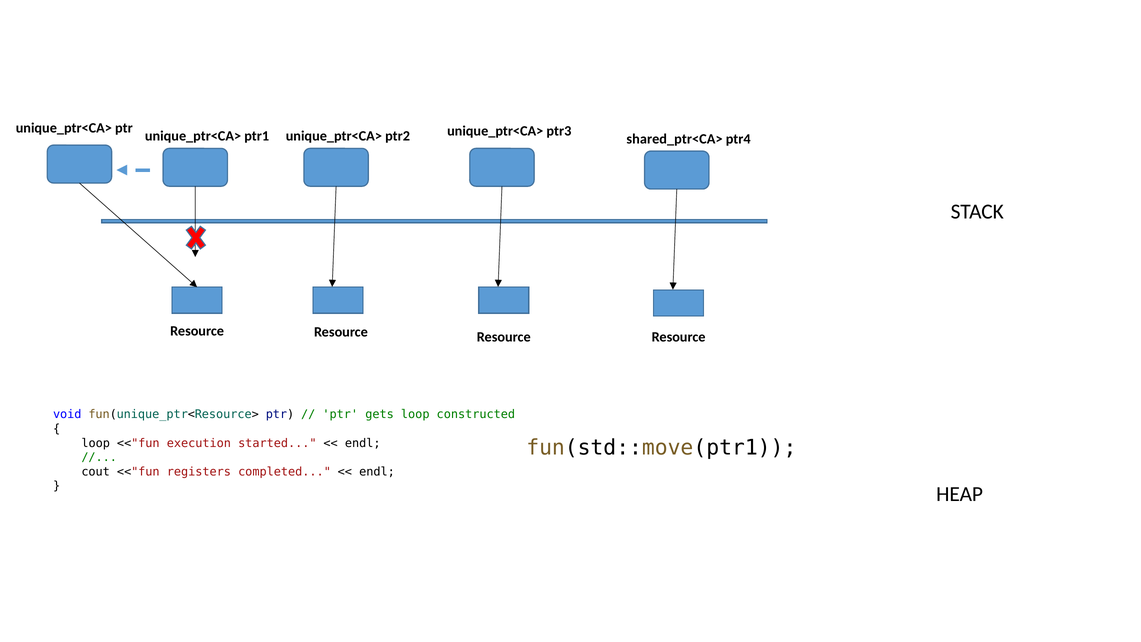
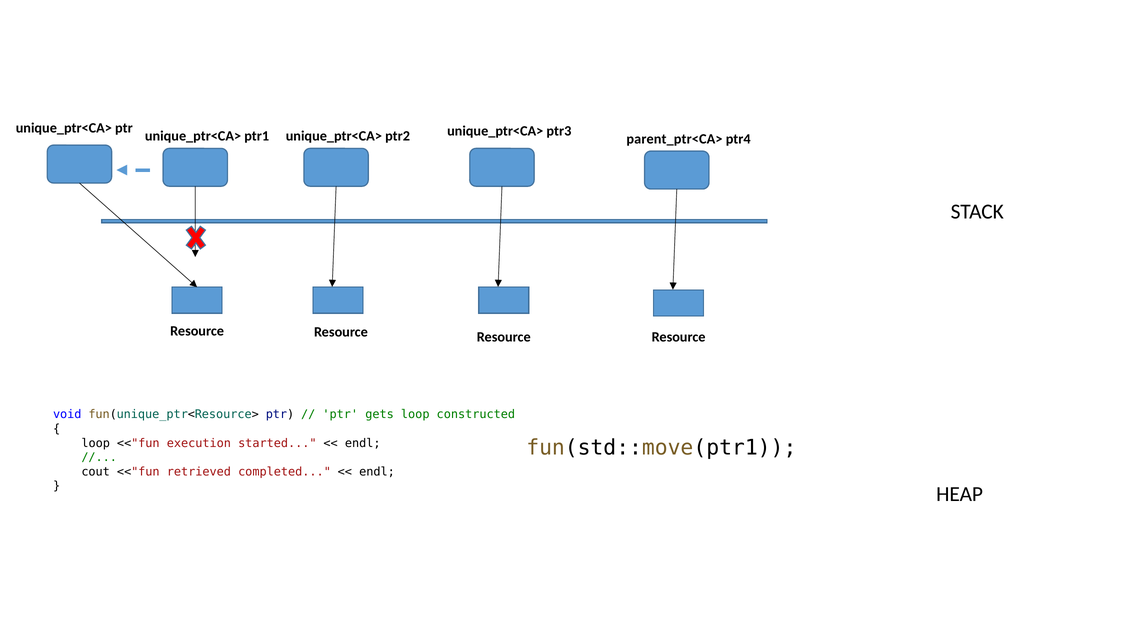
shared_ptr<CA>: shared_ptr<CA> -> parent_ptr<CA> (675, 139)
registers: registers -> retrieved (199, 472)
